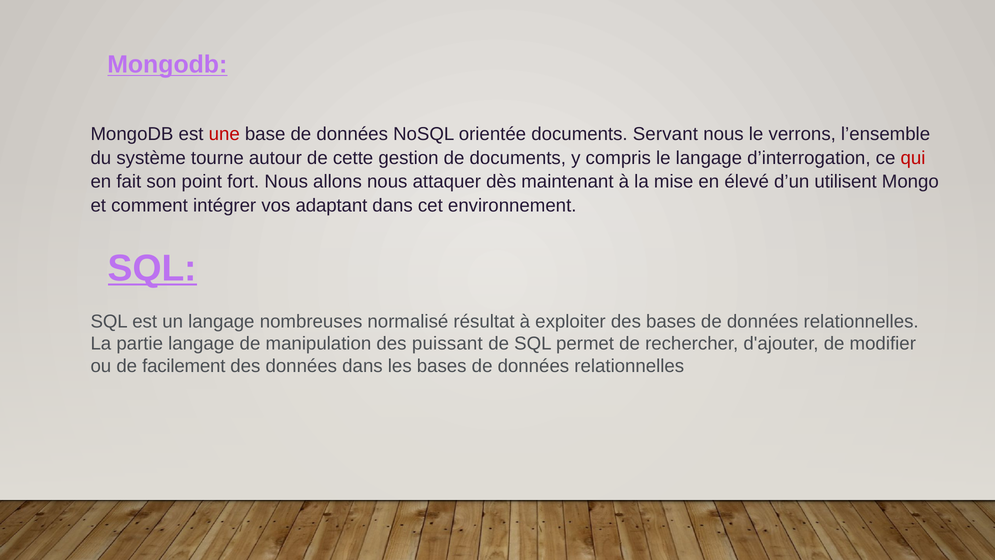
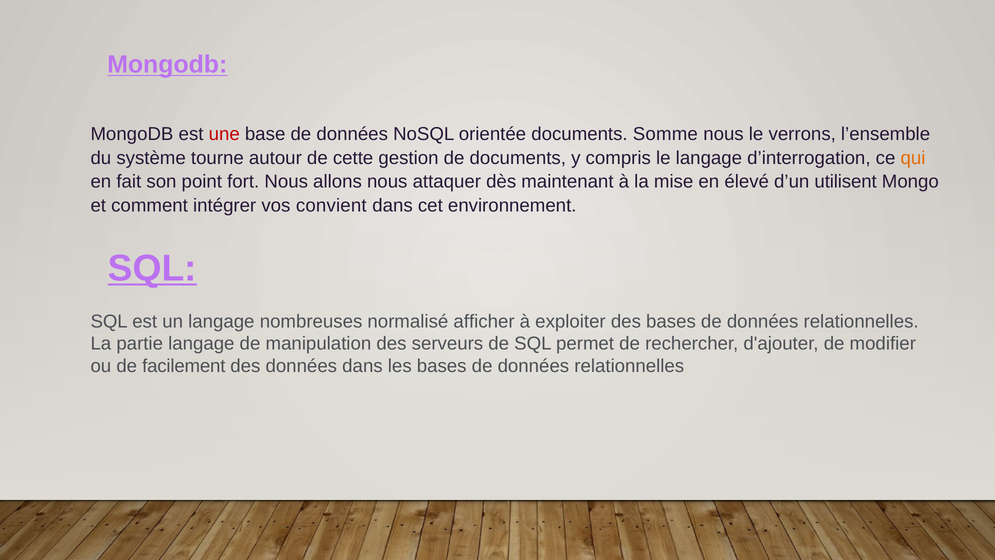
Servant: Servant -> Somme (665, 134)
qui colour: red -> orange (913, 158)
adaptant: adaptant -> convient (331, 206)
résultat: résultat -> afficher (484, 321)
puissant: puissant -> serveurs (447, 344)
